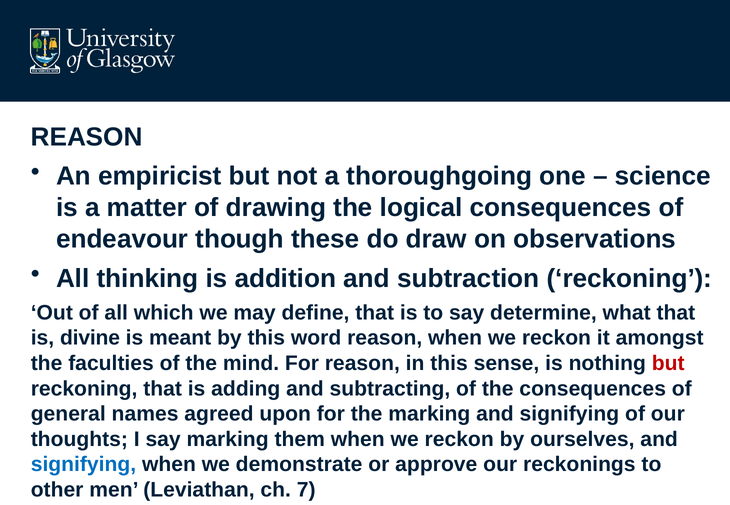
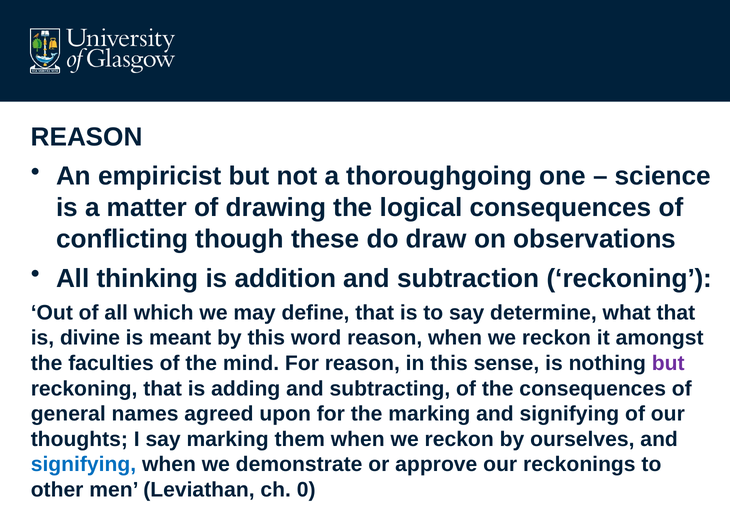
endeavour: endeavour -> conflicting (122, 239)
but colour: red -> purple (668, 364)
7: 7 -> 0 (306, 490)
